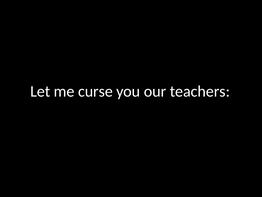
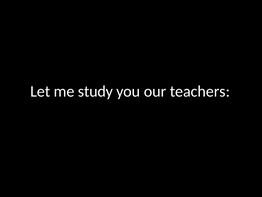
curse: curse -> study (96, 91)
